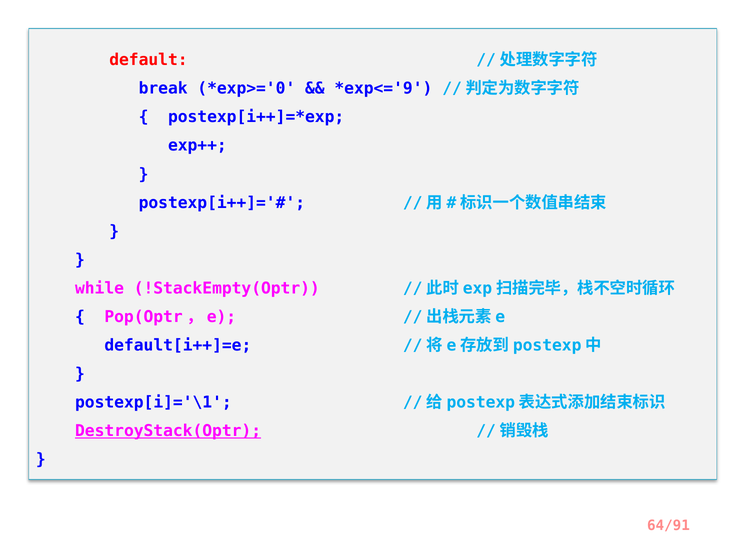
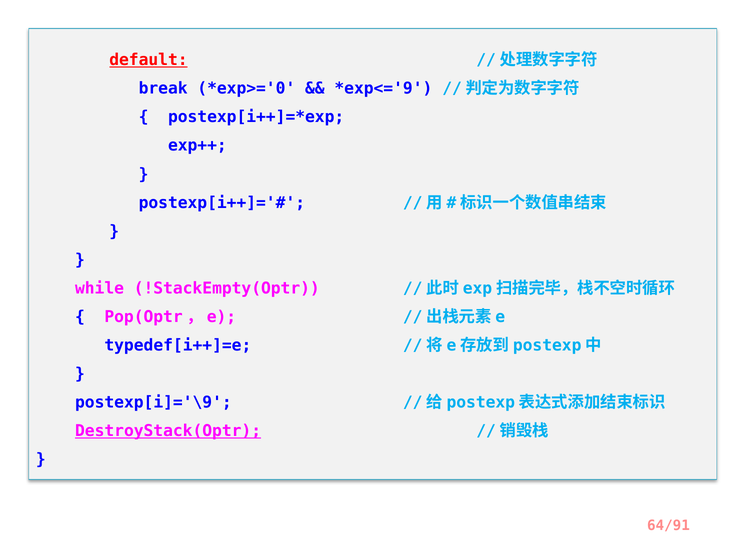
default underline: none -> present (148, 60)
default[i++]=e: default[i++]=e -> typedef[i++]=e (178, 346)
postexp[i]='\1: postexp[i]='\1 -> postexp[i]='\9 (153, 403)
